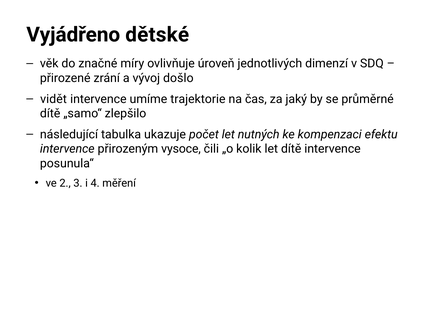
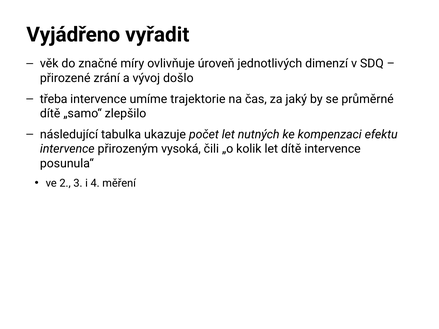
dětské: dětské -> vyřadit (157, 35)
vidět: vidět -> třeba (54, 99)
vysoce: vysoce -> vysoká (181, 149)
